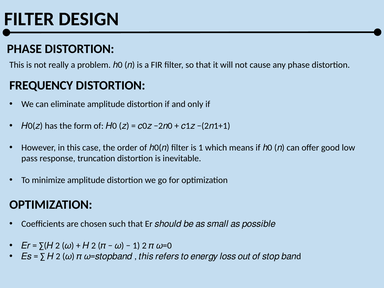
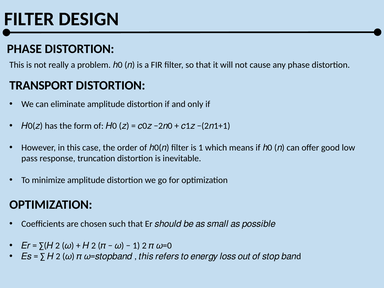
FREQUENCY: FREQUENCY -> TRANSPORT (41, 85)
